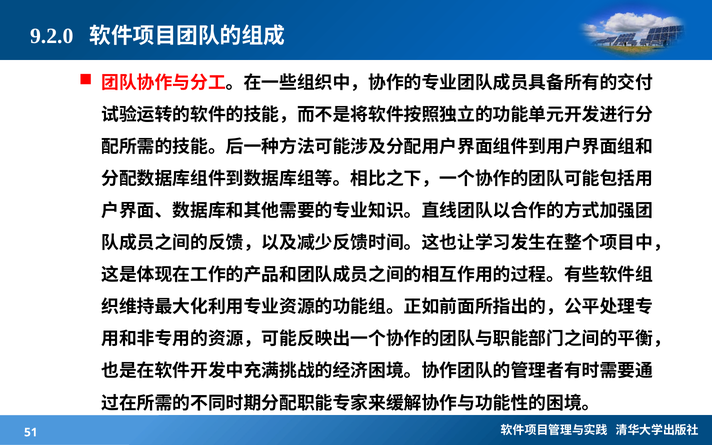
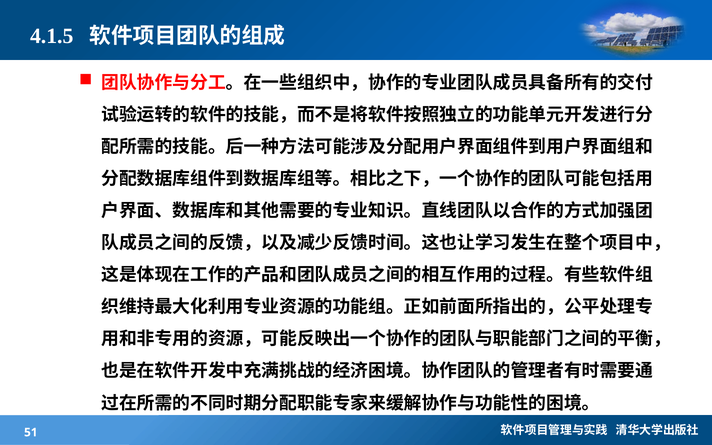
9.2.0: 9.2.0 -> 4.1.5 (52, 36)
